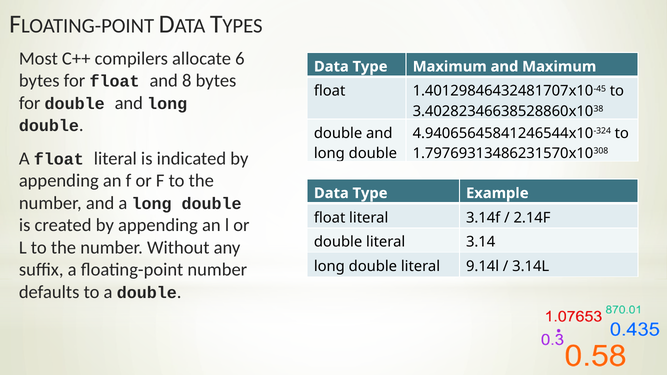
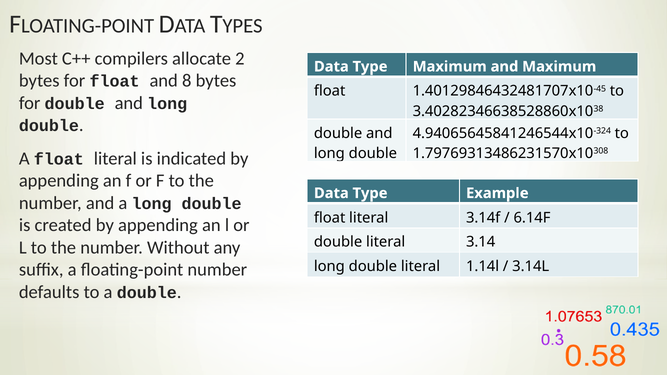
6: 6 -> 2 (240, 59)
2.14F: 2.14F -> 6.14F (532, 218)
9.14l: 9.14l -> 1.14l (483, 267)
